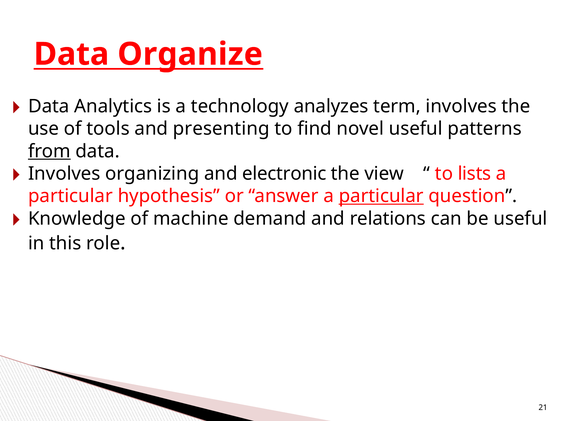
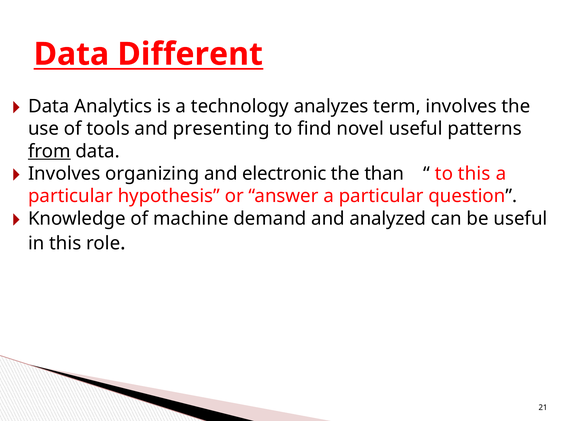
Organize: Organize -> Different (190, 54)
view: view -> than (384, 174)
to lists: lists -> this (474, 174)
particular underline: present -> none (381, 196)
relations: relations -> analyzed (388, 218)
